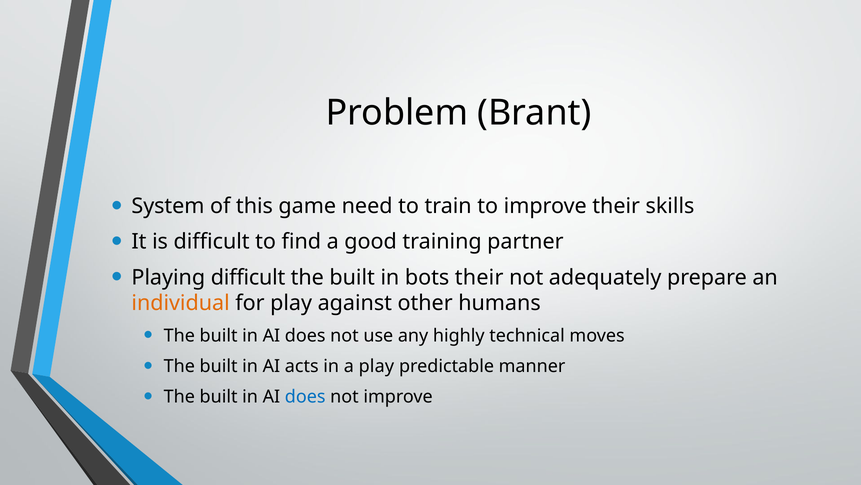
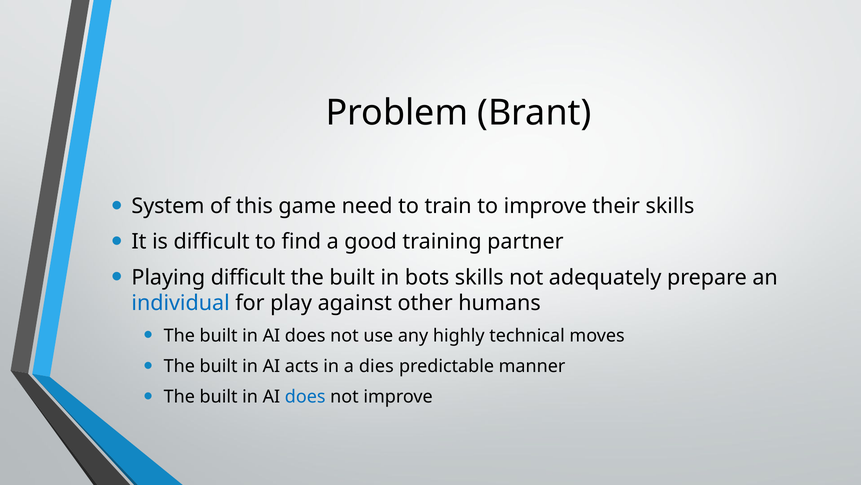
bots their: their -> skills (479, 277)
individual colour: orange -> blue (181, 303)
a play: play -> dies (376, 366)
